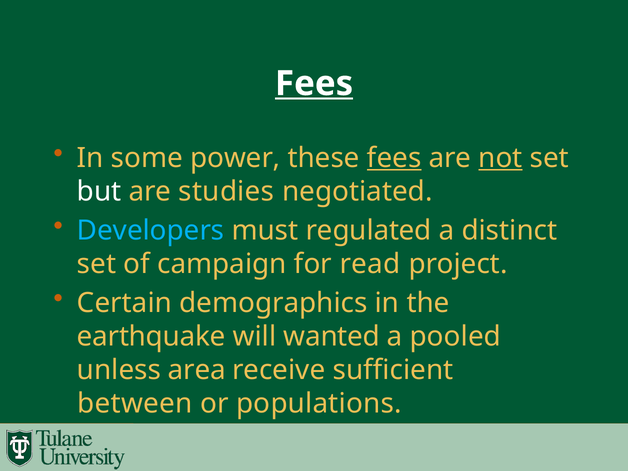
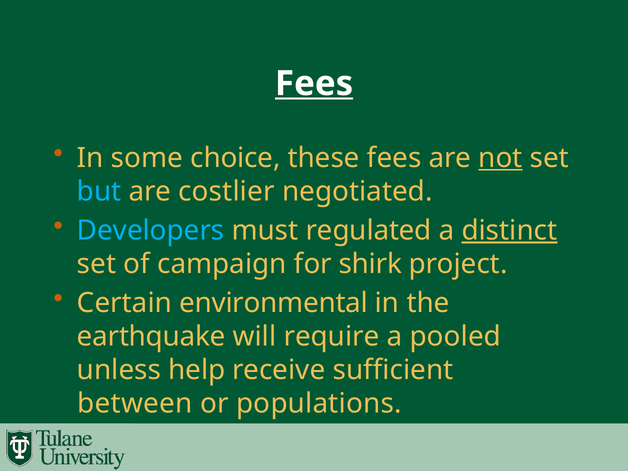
power: power -> choice (235, 158)
fees underline: present -> none (394, 158)
but colour: white -> light blue (99, 191)
studies: studies -> costlier (226, 191)
distinct underline: none -> present (509, 230)
read: read -> shirk (370, 264)
demographics: demographics -> environmental (274, 303)
wanted: wanted -> require (332, 337)
area: area -> help (197, 370)
